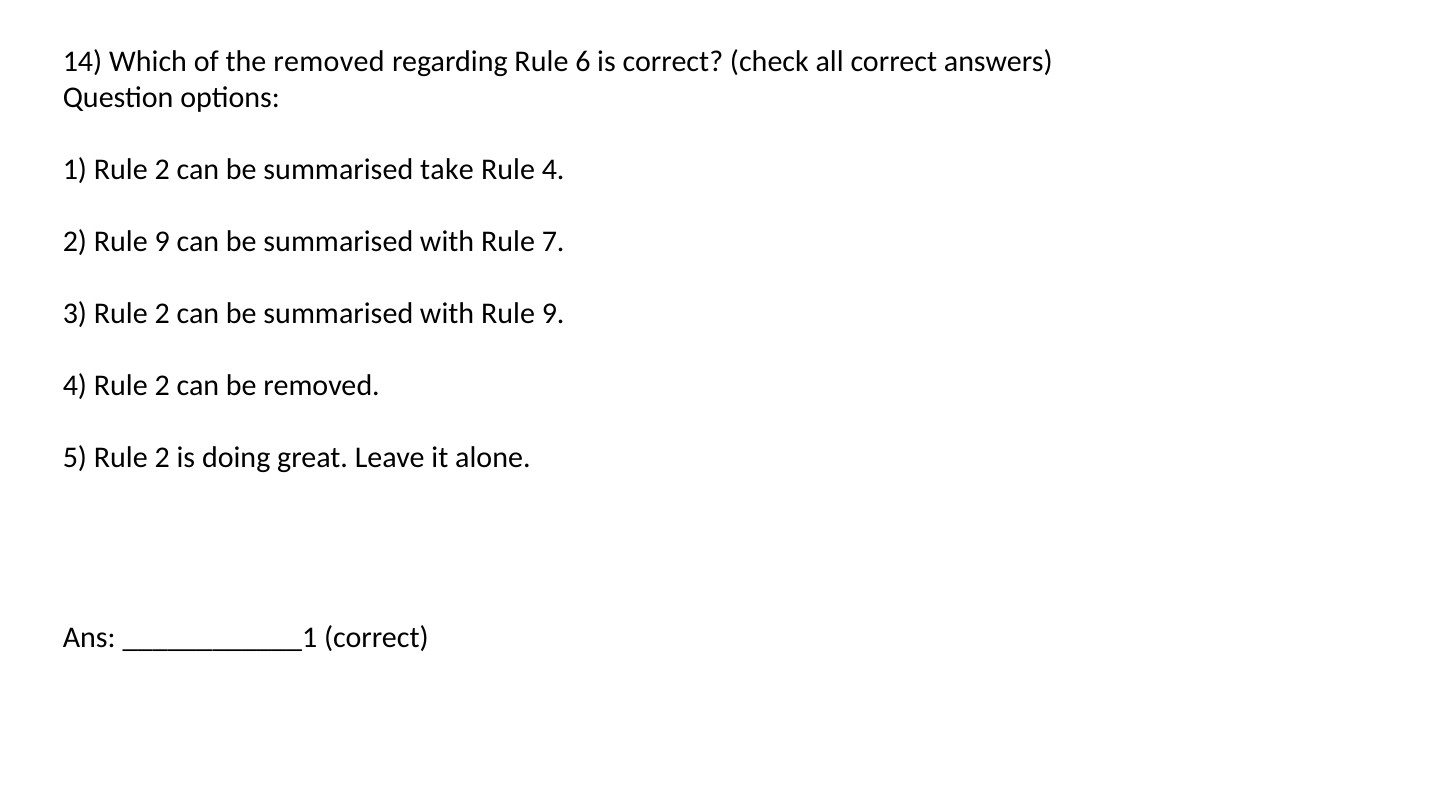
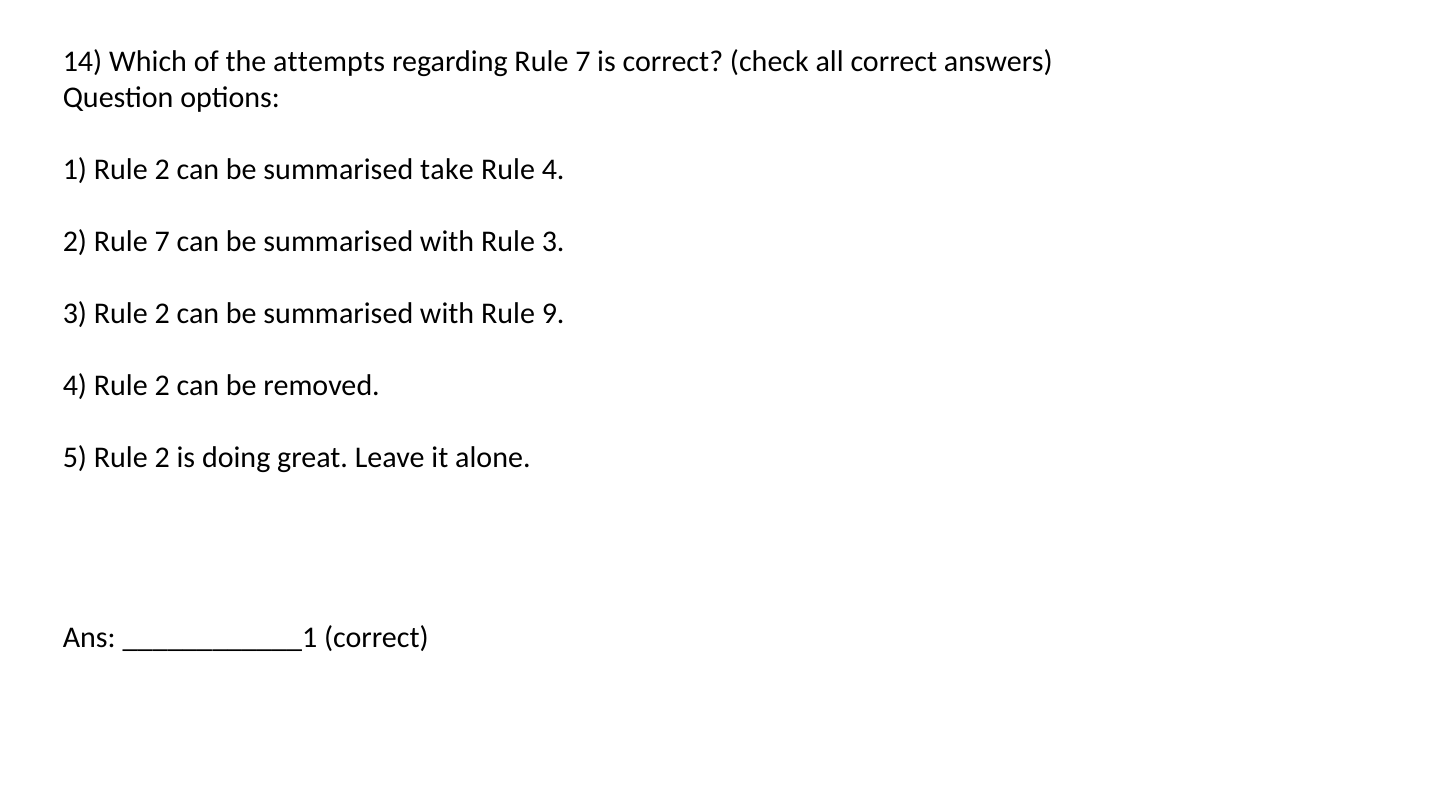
the removed: removed -> attempts (329, 61)
regarding Rule 6: 6 -> 7 (583, 61)
2 Rule 9: 9 -> 7 (162, 242)
Rule 7: 7 -> 3 (553, 242)
